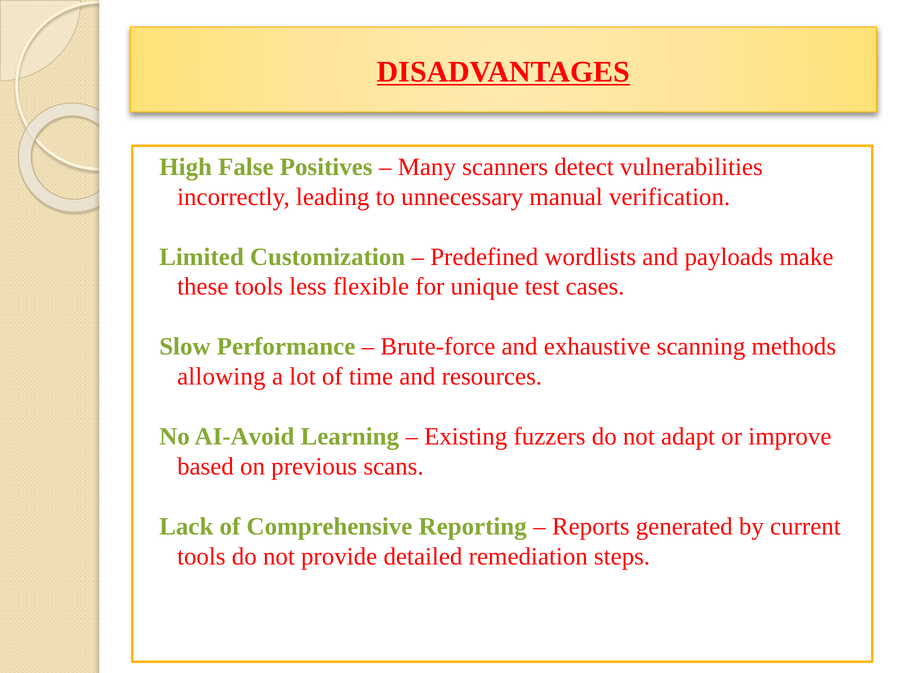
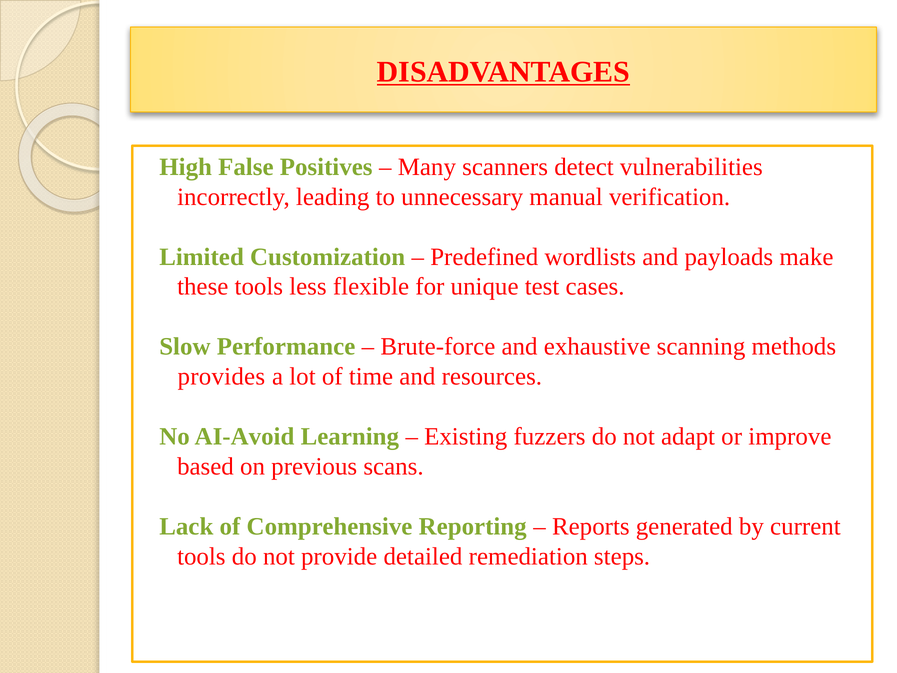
allowing: allowing -> provides (221, 376)
